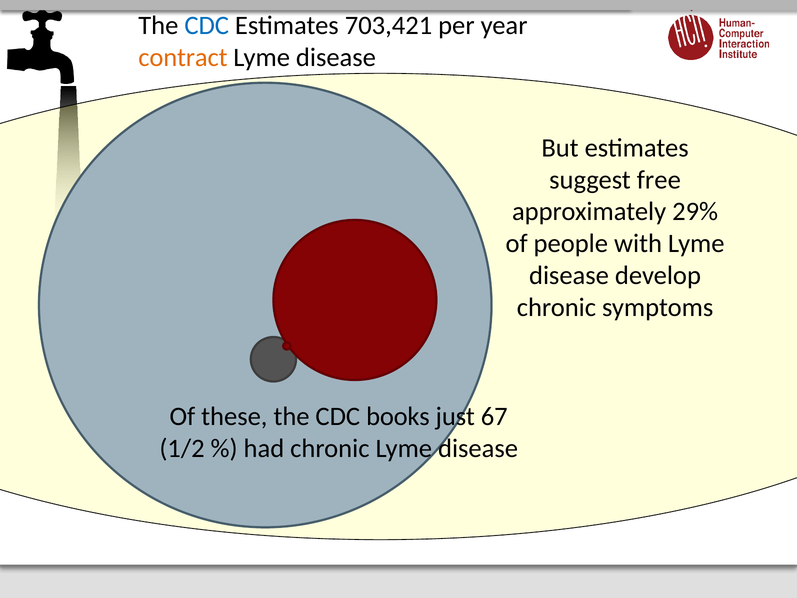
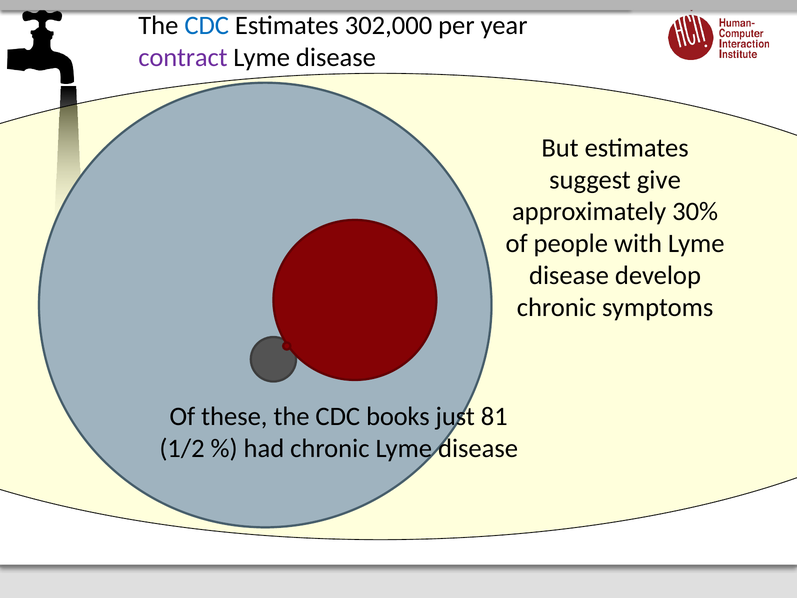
703,421: 703,421 -> 302,000 (389, 26)
contract colour: orange -> purple (183, 57)
free: free -> give (659, 180)
29%: 29% -> 30% (695, 212)
67: 67 -> 81 (494, 416)
